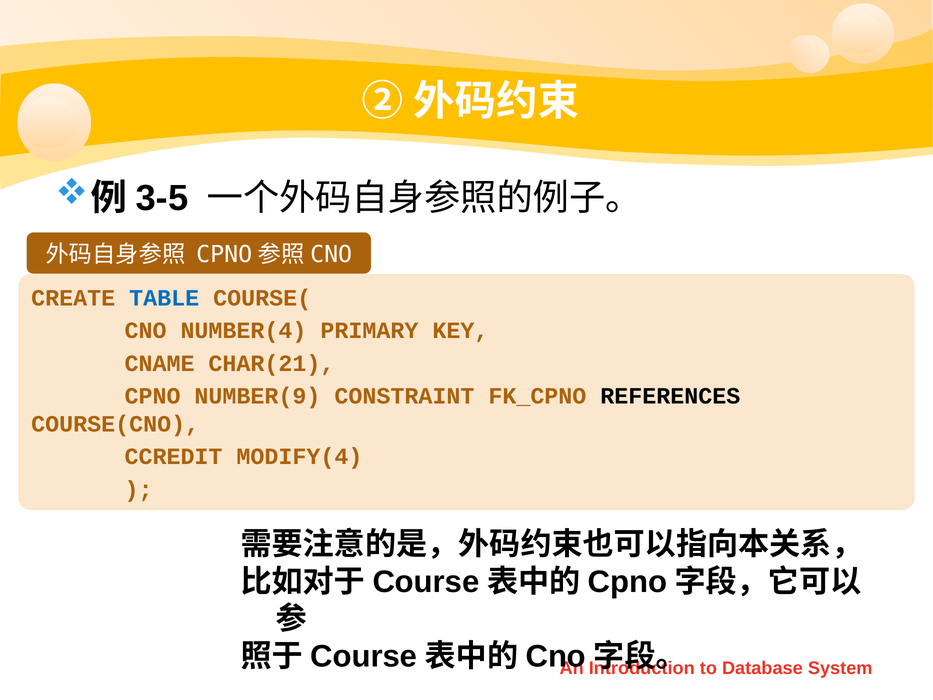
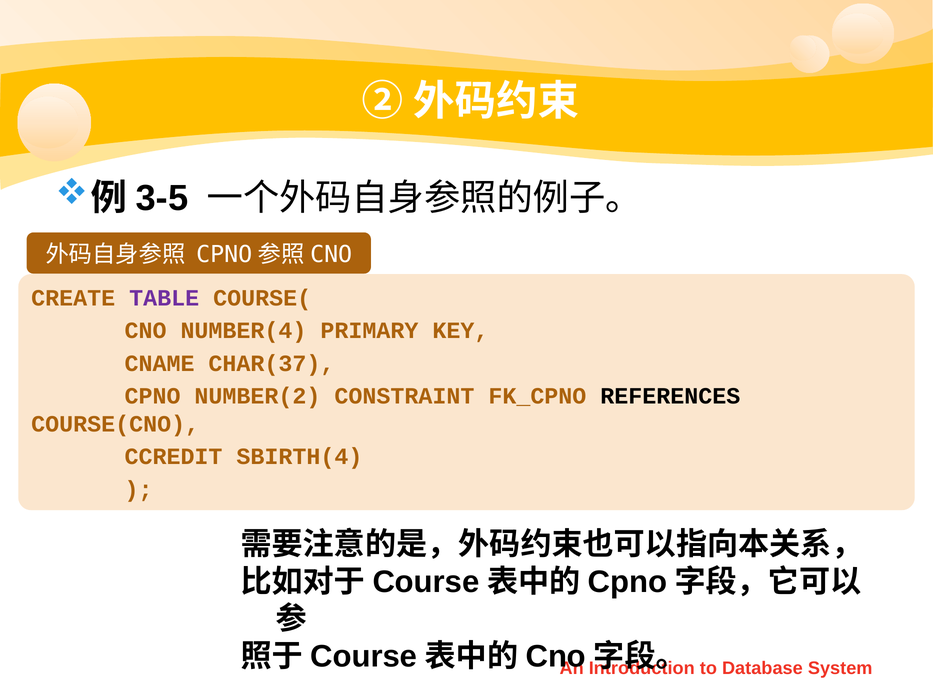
TABLE colour: blue -> purple (164, 298)
CHAR(21: CHAR(21 -> CHAR(37 (271, 363)
NUMBER(9: NUMBER(9 -> NUMBER(2 (257, 396)
MODIFY(4: MODIFY(4 -> SBIRTH(4 (299, 457)
